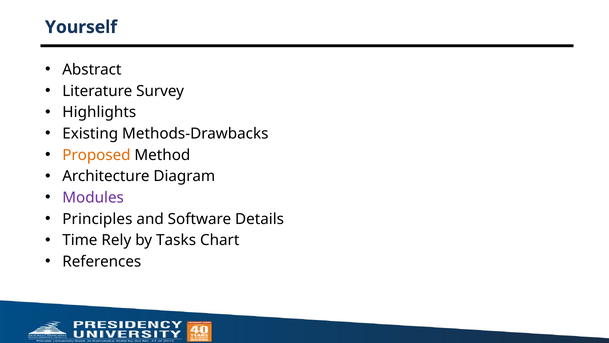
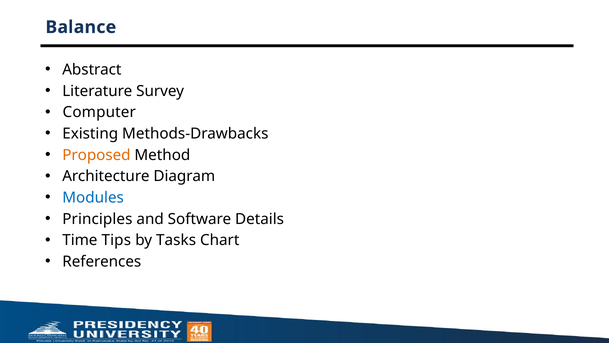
Yourself: Yourself -> Balance (81, 27)
Highlights: Highlights -> Computer (99, 112)
Modules colour: purple -> blue (93, 197)
Rely: Rely -> Tips (116, 240)
